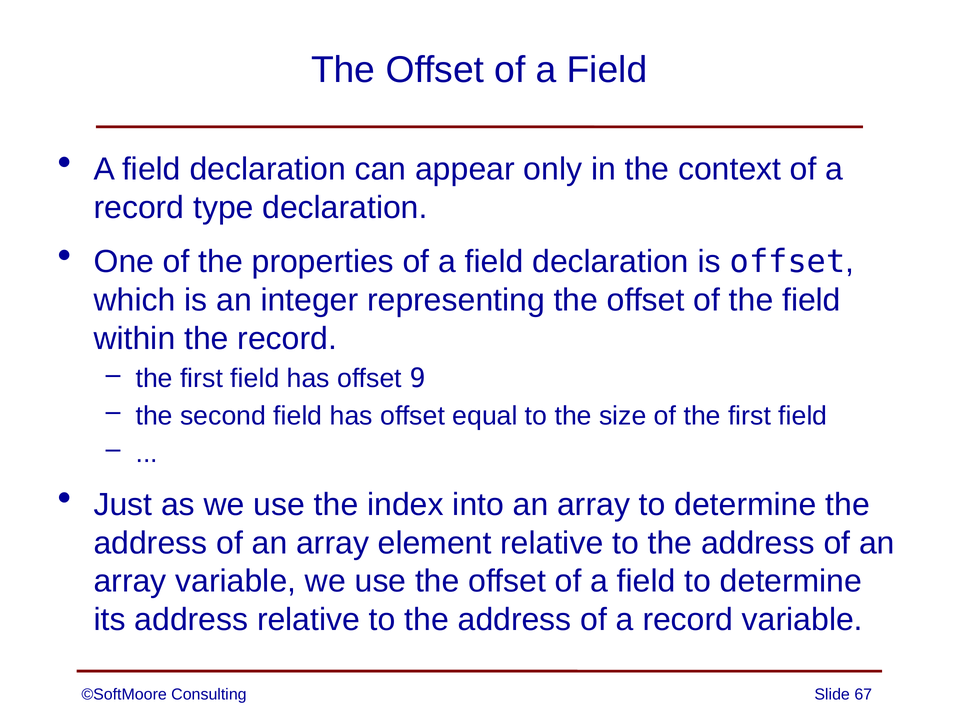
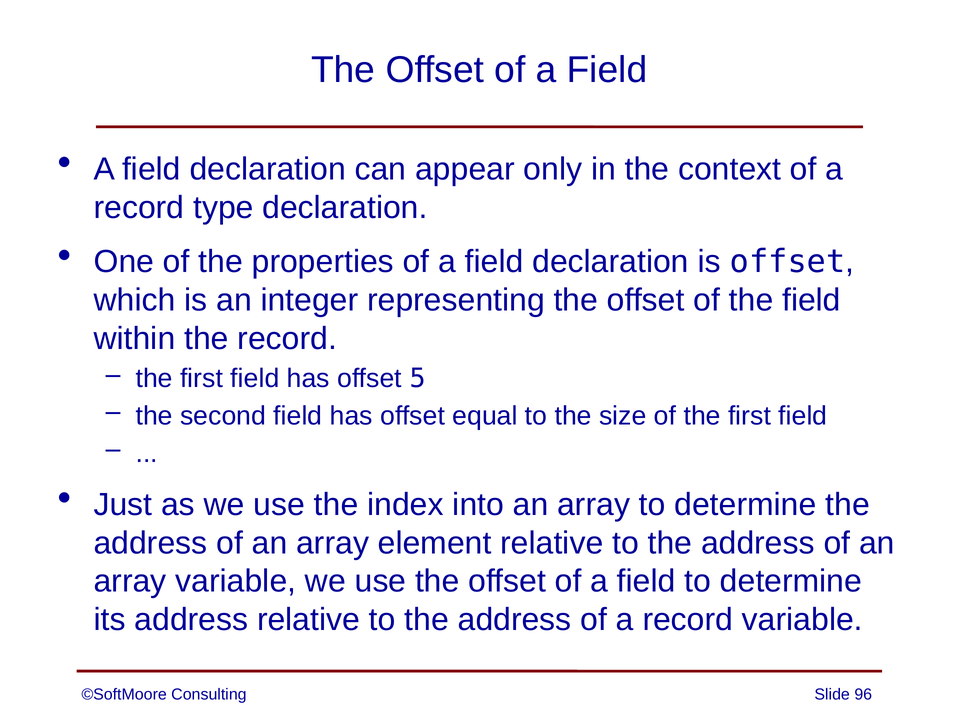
9: 9 -> 5 (418, 379)
67: 67 -> 96 (863, 695)
